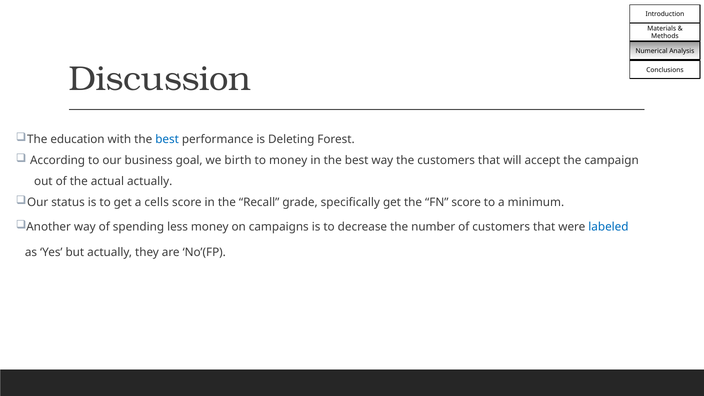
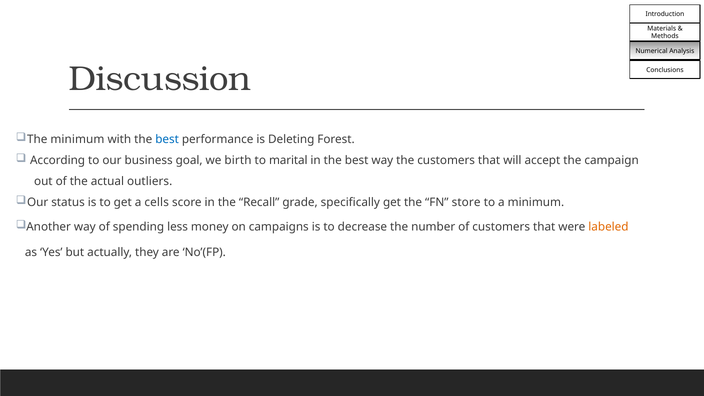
The education: education -> minimum (77, 139)
to money: money -> marital (288, 160)
actual actually: actually -> outliers (150, 181)
FN score: score -> store (466, 202)
labeled colour: blue -> orange (608, 227)
